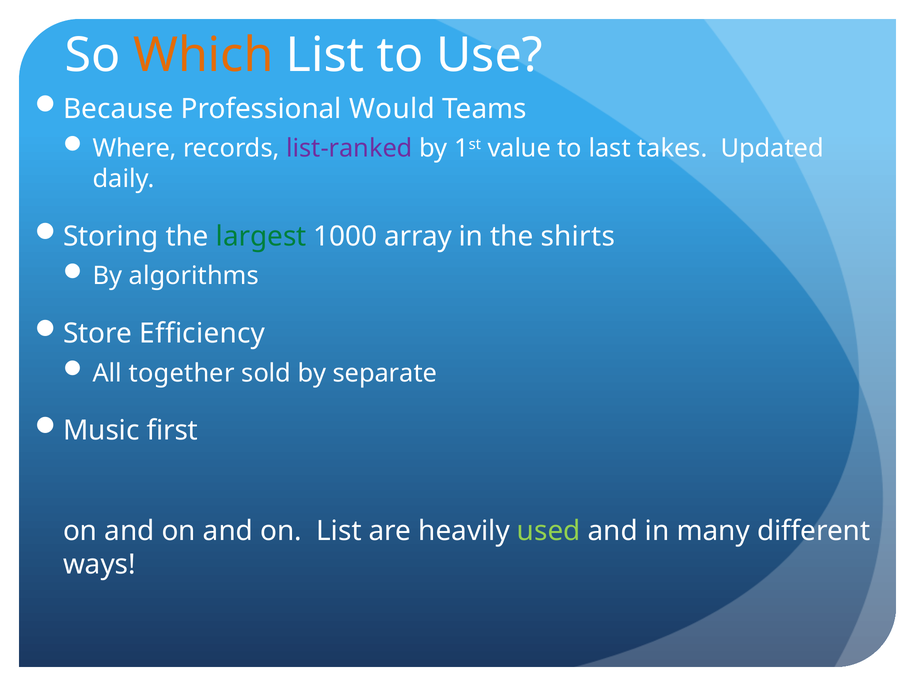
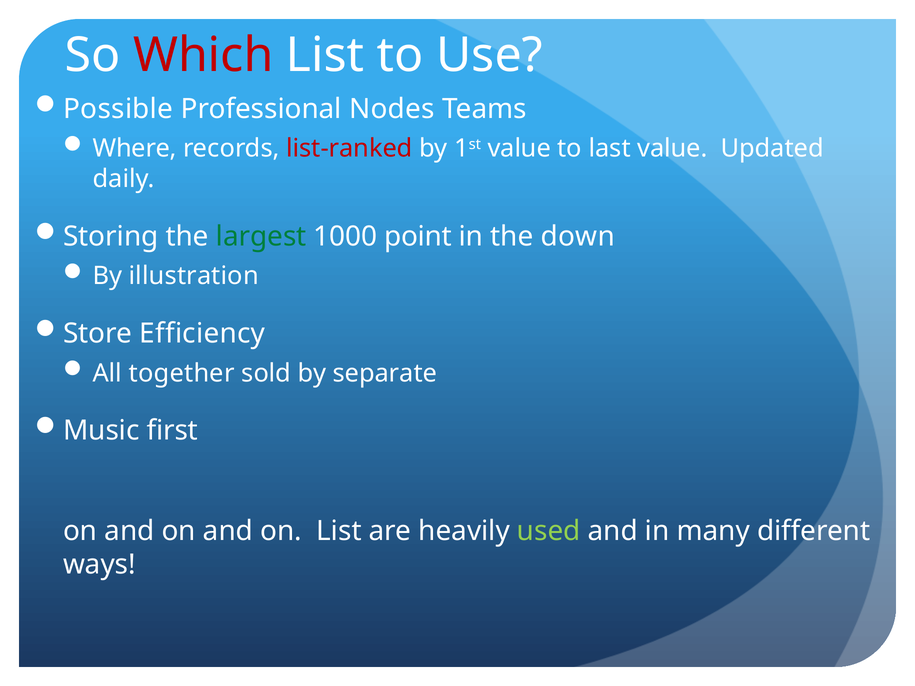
Which colour: orange -> red (203, 56)
Because: Because -> Possible (118, 109)
Would: Would -> Nodes (392, 109)
list-ranked colour: purple -> red (349, 149)
last takes: takes -> value (672, 149)
array: array -> point (418, 237)
shirts: shirts -> down (578, 237)
algorithms: algorithms -> illustration (194, 276)
